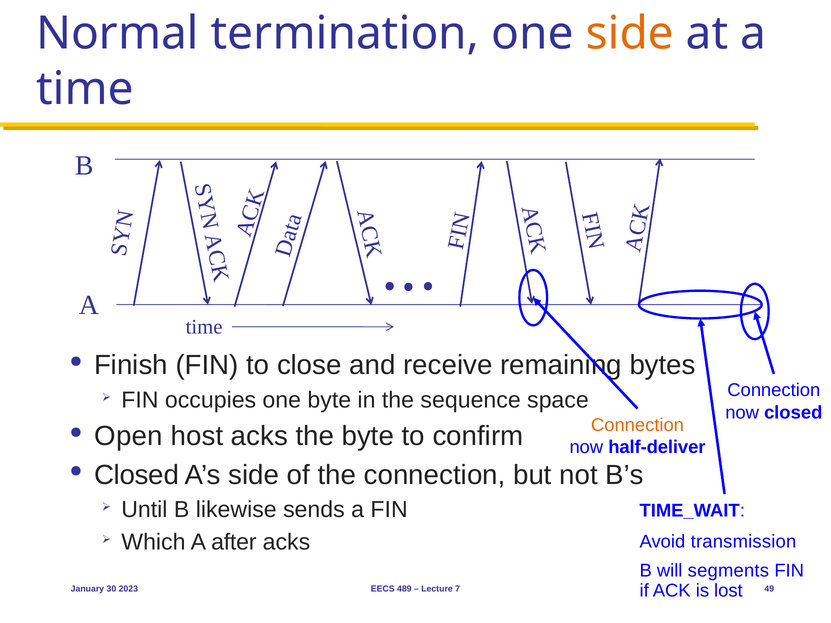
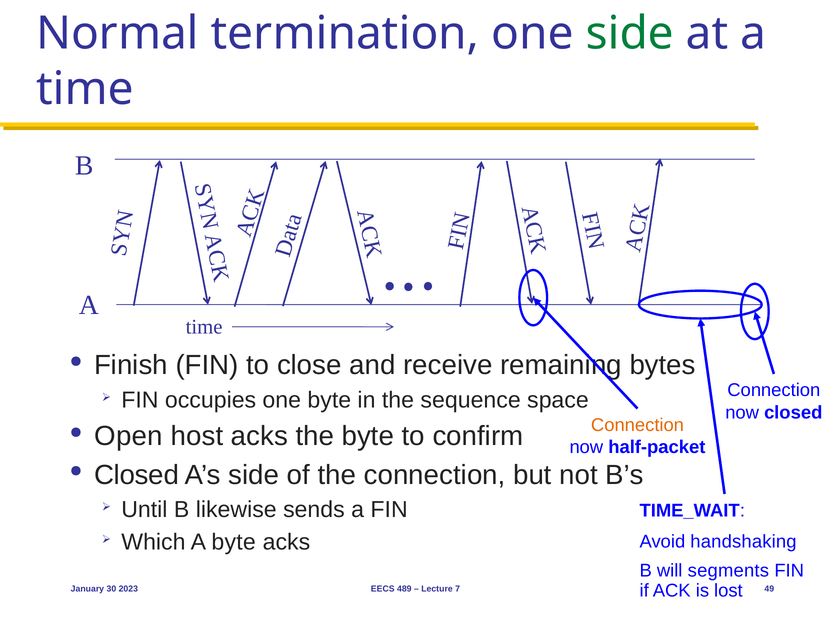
side colour: orange -> green (630, 34)
half-deliver: half-deliver -> half-packet (657, 447)
transmission: transmission -> handshaking (744, 542)
A after: after -> byte (234, 542)
